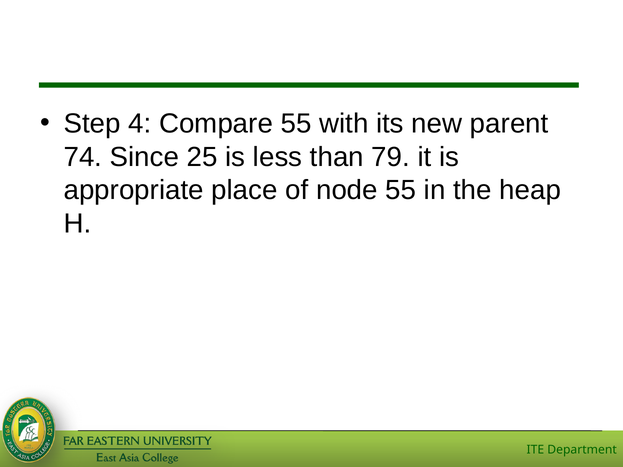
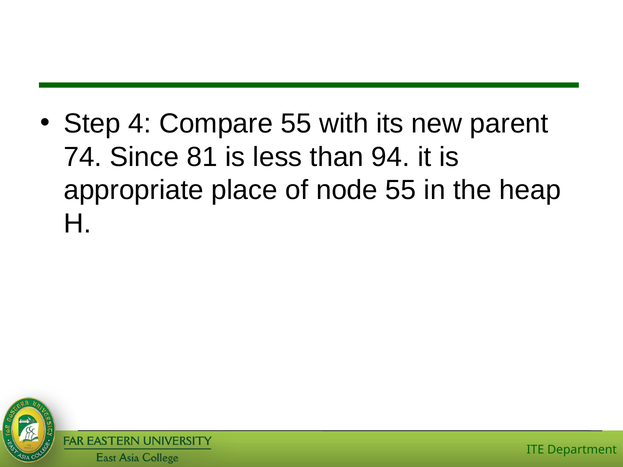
25: 25 -> 81 (202, 157)
79: 79 -> 94 (391, 157)
